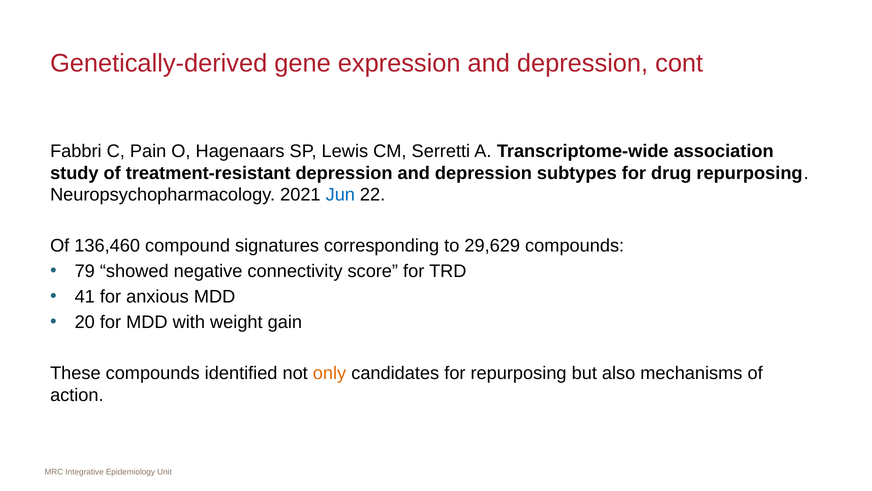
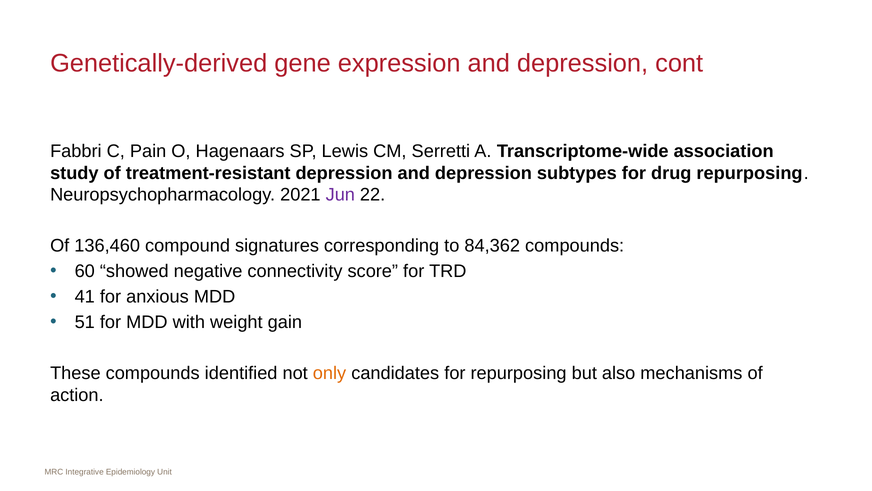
Jun colour: blue -> purple (340, 195)
29,629: 29,629 -> 84,362 (492, 246)
79: 79 -> 60 (85, 271)
20: 20 -> 51 (85, 322)
